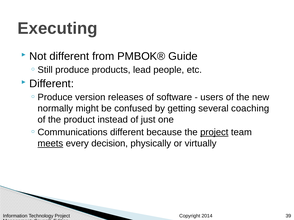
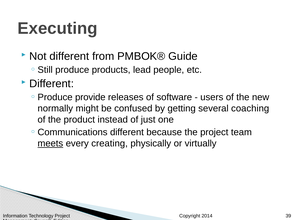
version: version -> provide (90, 97)
project underline: present -> none (214, 133)
decision: decision -> creating (110, 144)
